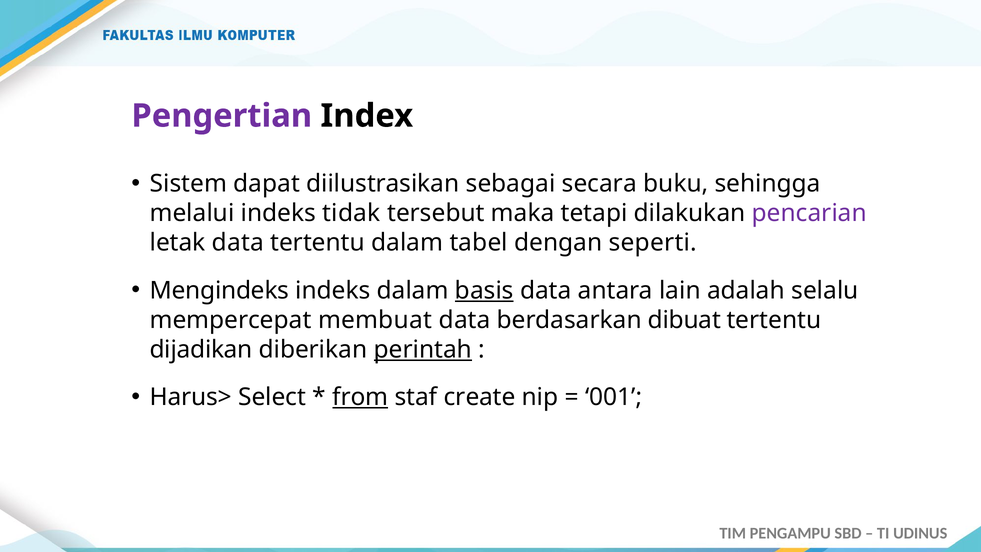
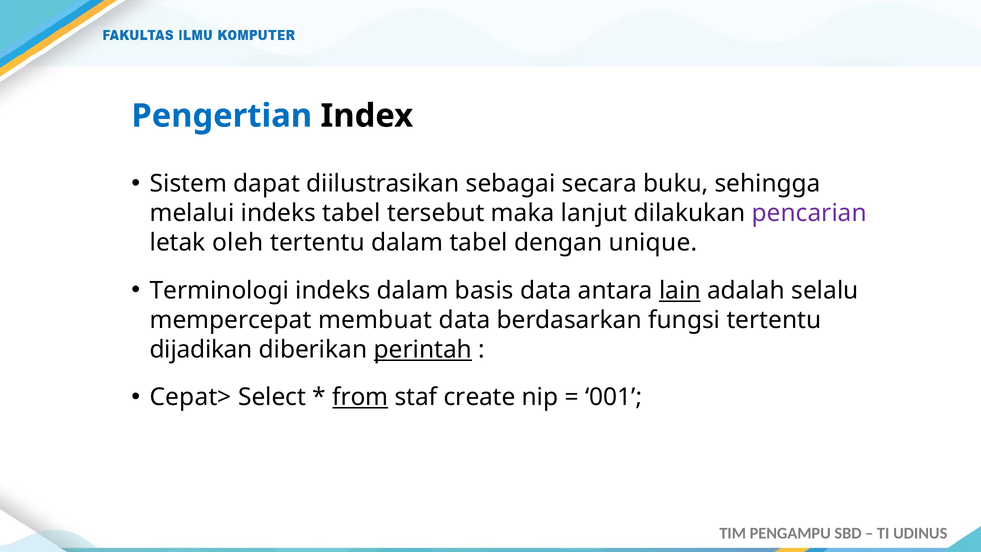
Pengertian colour: purple -> blue (222, 116)
indeks tidak: tidak -> tabel (352, 213)
tetapi: tetapi -> lanjut (594, 213)
letak data: data -> oleh (238, 243)
seperti: seperti -> unique (653, 243)
Mengindeks: Mengindeks -> Terminologi (219, 291)
basis underline: present -> none (484, 291)
lain underline: none -> present (680, 291)
dibuat: dibuat -> fungsi (684, 320)
Harus>: Harus> -> Cepat> (191, 397)
